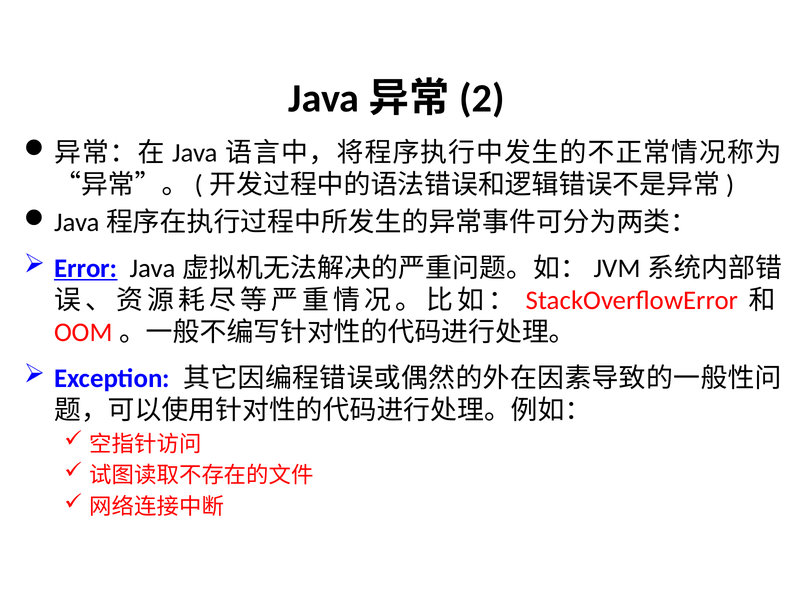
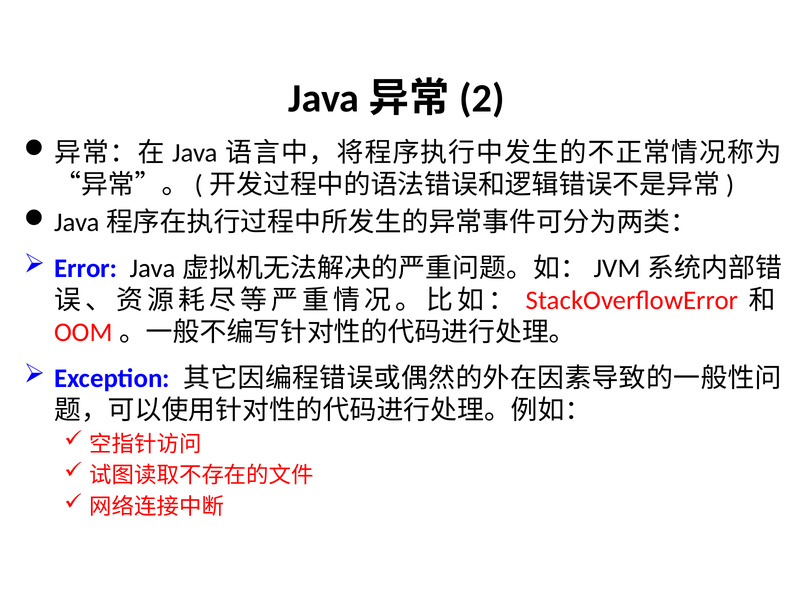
Error underline: present -> none (86, 268)
